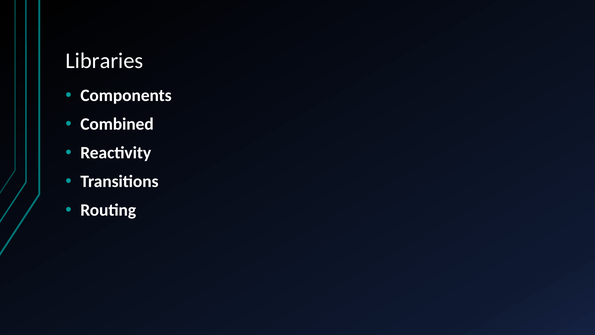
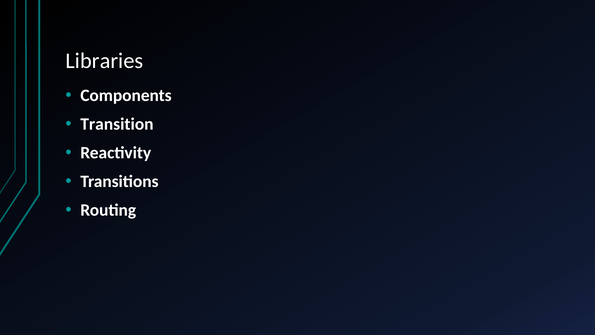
Combined: Combined -> Transition (117, 124)
